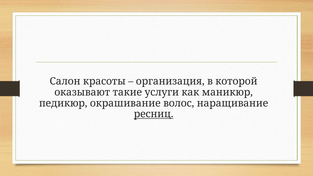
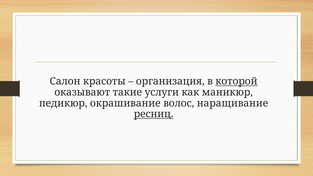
которой underline: none -> present (236, 81)
